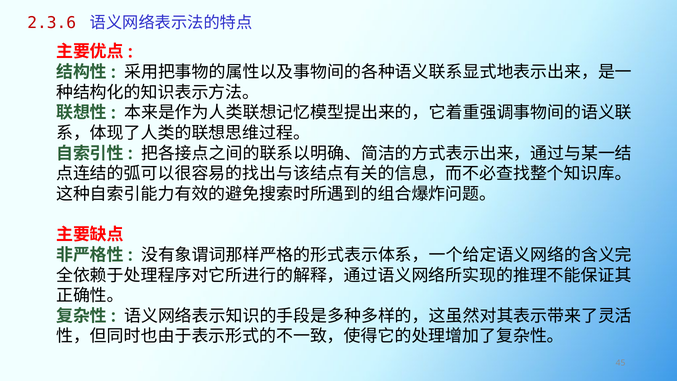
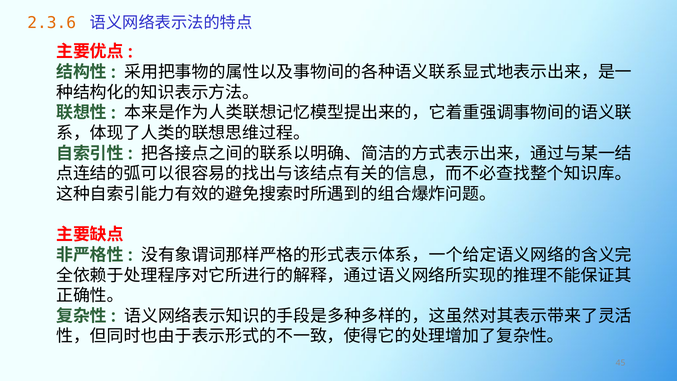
2.3.6 colour: red -> orange (52, 23)
